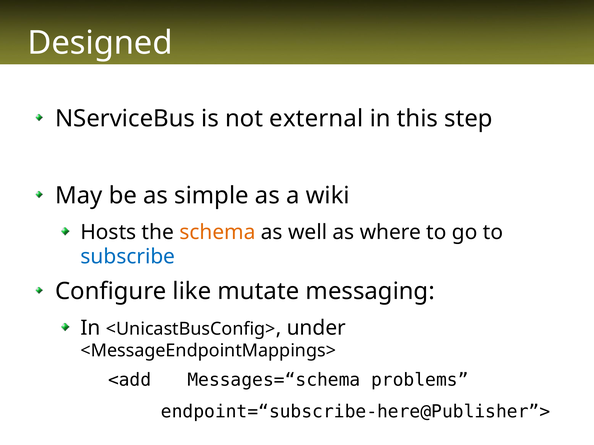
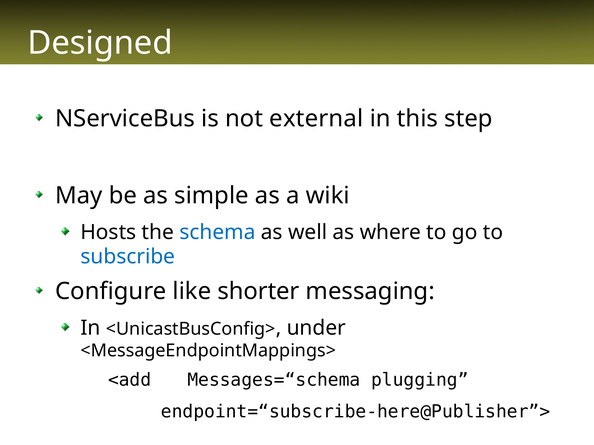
schema colour: orange -> blue (217, 232)
mutate: mutate -> shorter (258, 292)
problems: problems -> plugging (420, 380)
